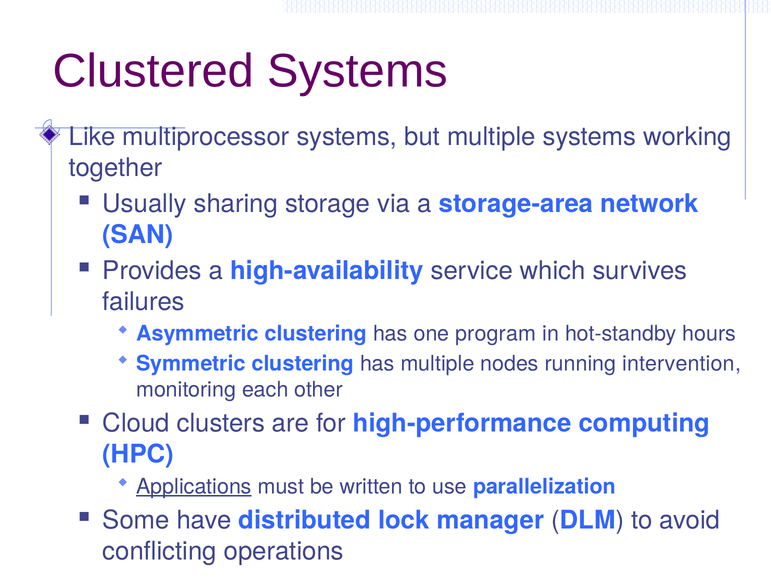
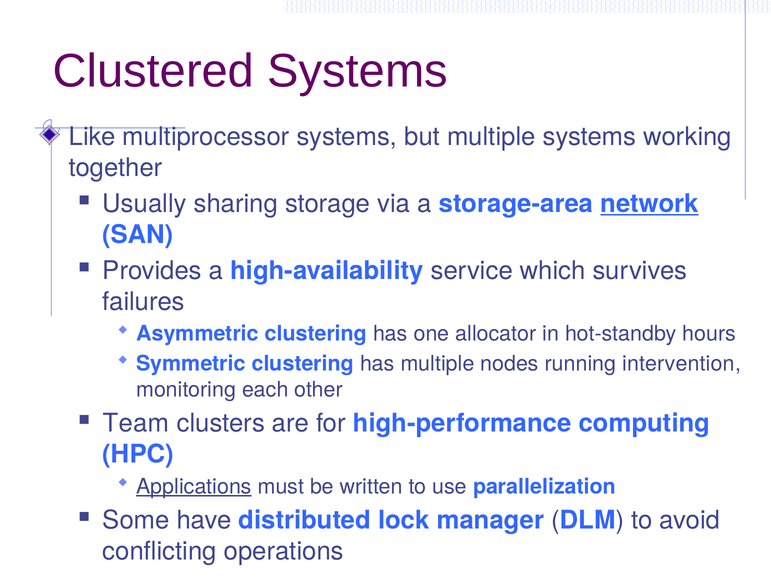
network underline: none -> present (649, 204)
program: program -> allocator (496, 333)
Cloud: Cloud -> Team (136, 423)
